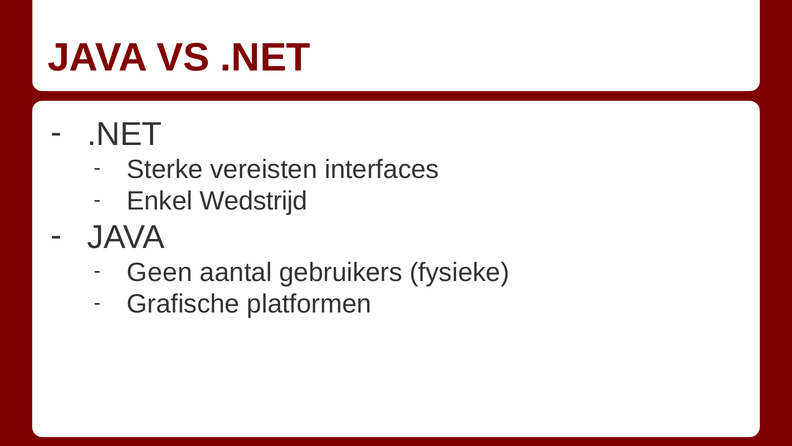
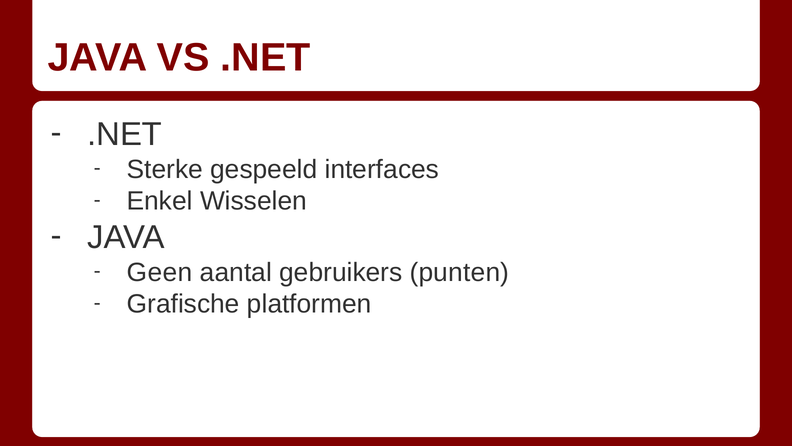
vereisten: vereisten -> gespeeld (264, 169)
Wedstrijd: Wedstrijd -> Wisselen (254, 201)
fysieke: fysieke -> punten (459, 272)
